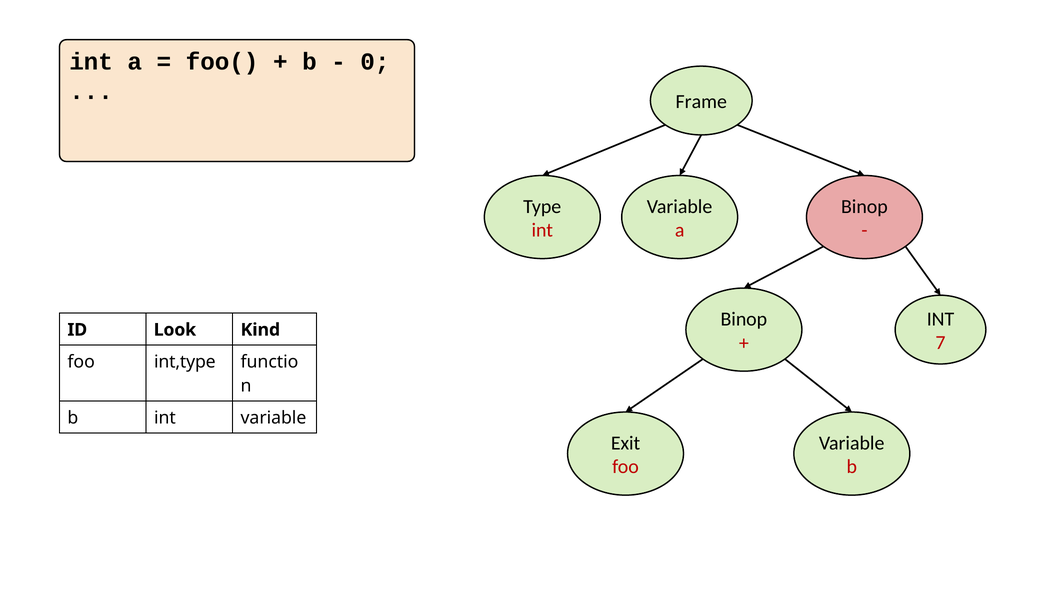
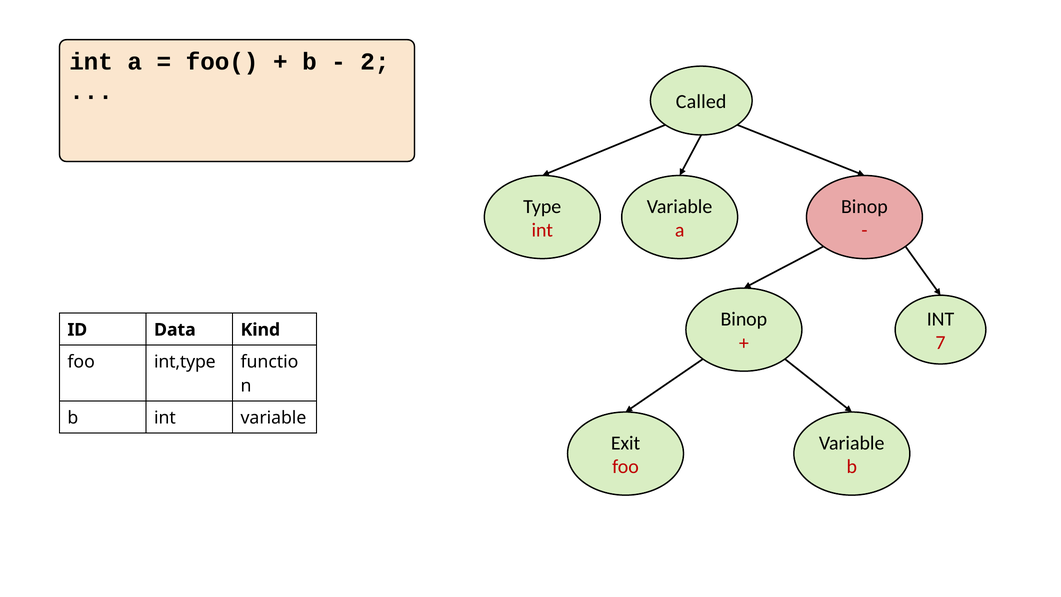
0: 0 -> 2 (375, 62)
Frame: Frame -> Called (701, 102)
Look: Look -> Data (175, 330)
